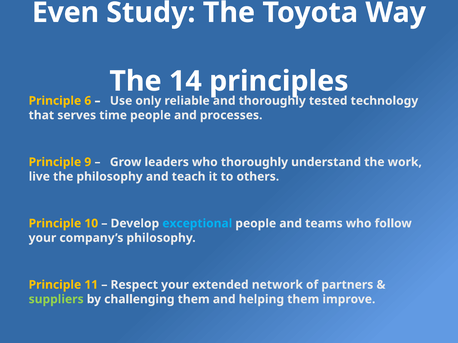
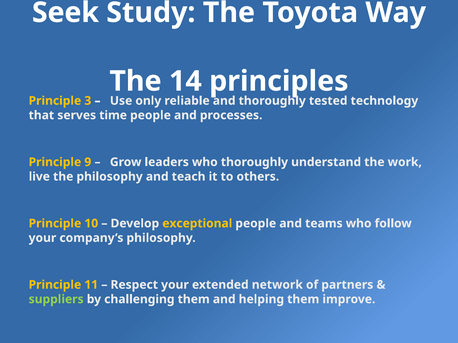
Even: Even -> Seek (65, 13)
6: 6 -> 3 (88, 101)
exceptional colour: light blue -> yellow (197, 224)
